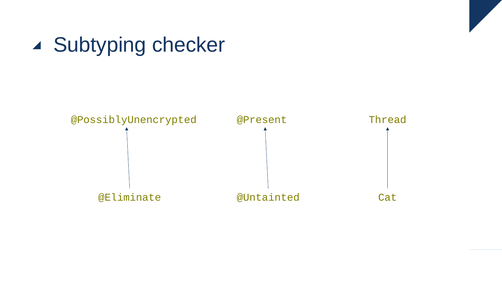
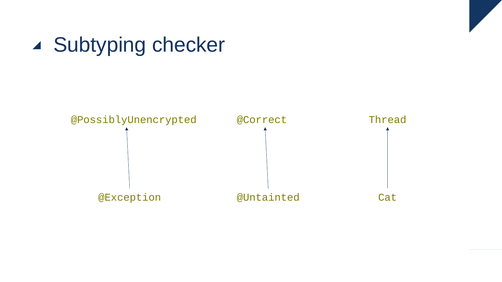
@Present: @Present -> @Correct (262, 120)
@Eliminate: @Eliminate -> @Exception (130, 198)
